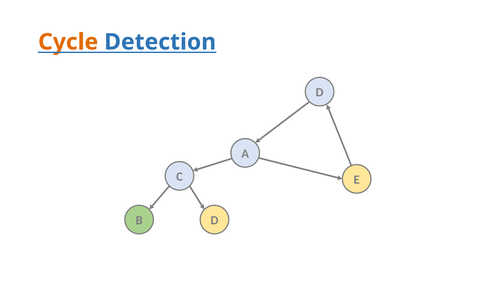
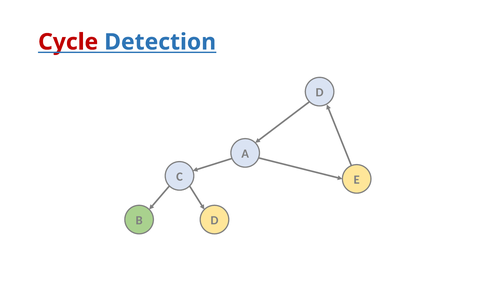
Cycle colour: orange -> red (68, 42)
